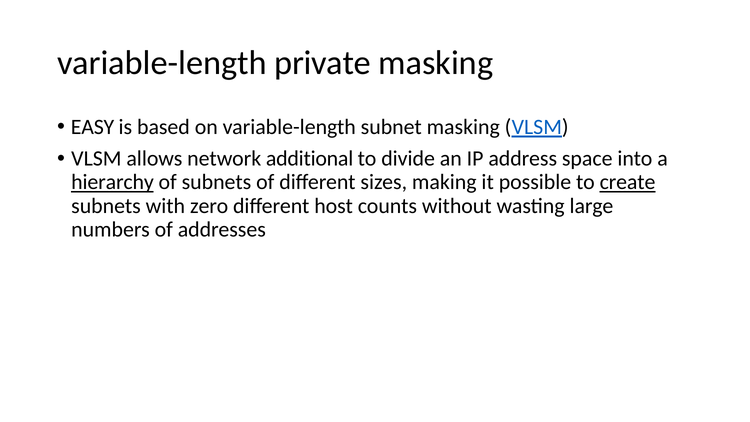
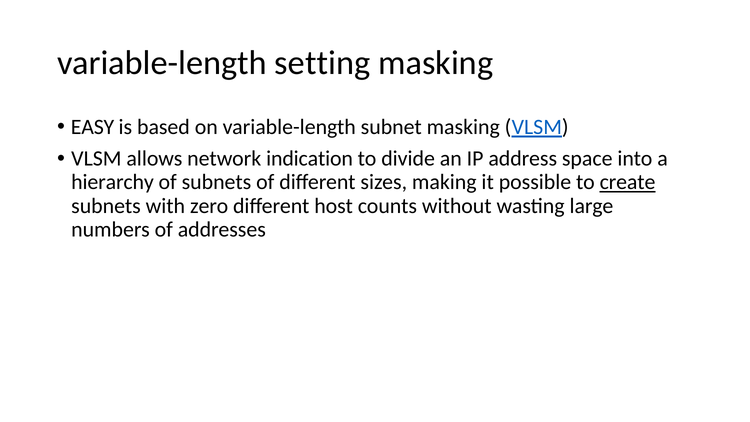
private: private -> setting (322, 63)
additional: additional -> indication (310, 159)
hierarchy underline: present -> none (113, 182)
